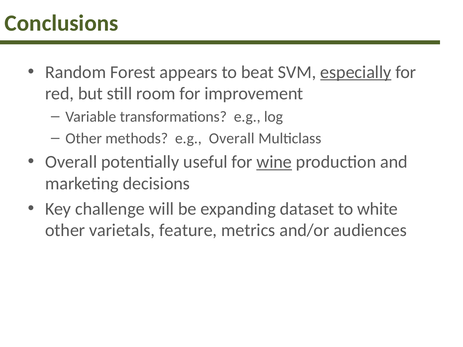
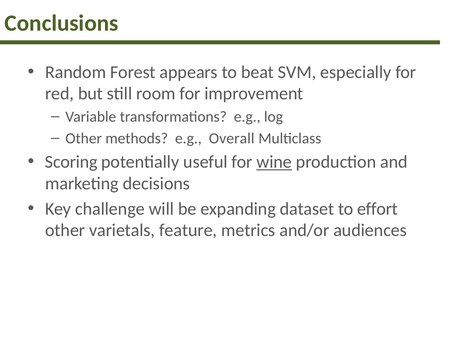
especially underline: present -> none (356, 72)
Overall: Overall -> Scoring (71, 162)
white: white -> effort (378, 209)
